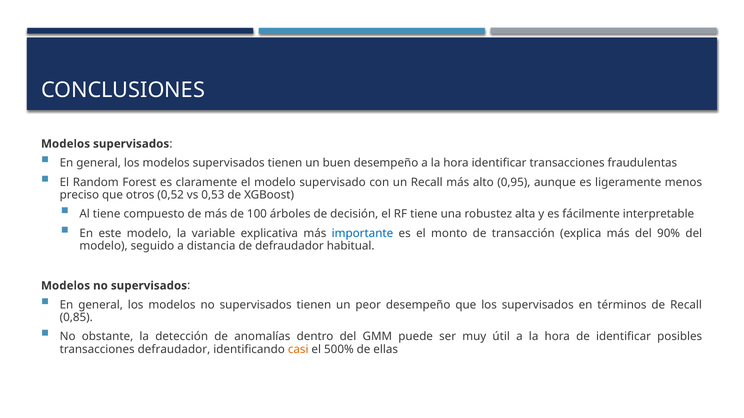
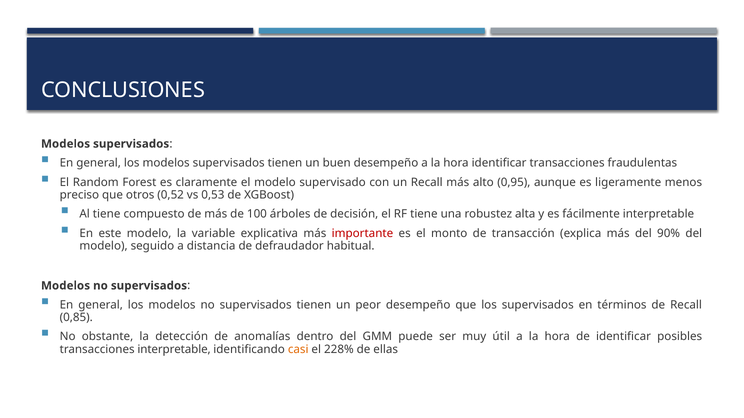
importante colour: blue -> red (362, 234)
transacciones defraudador: defraudador -> interpretable (174, 350)
500%: 500% -> 228% (339, 350)
